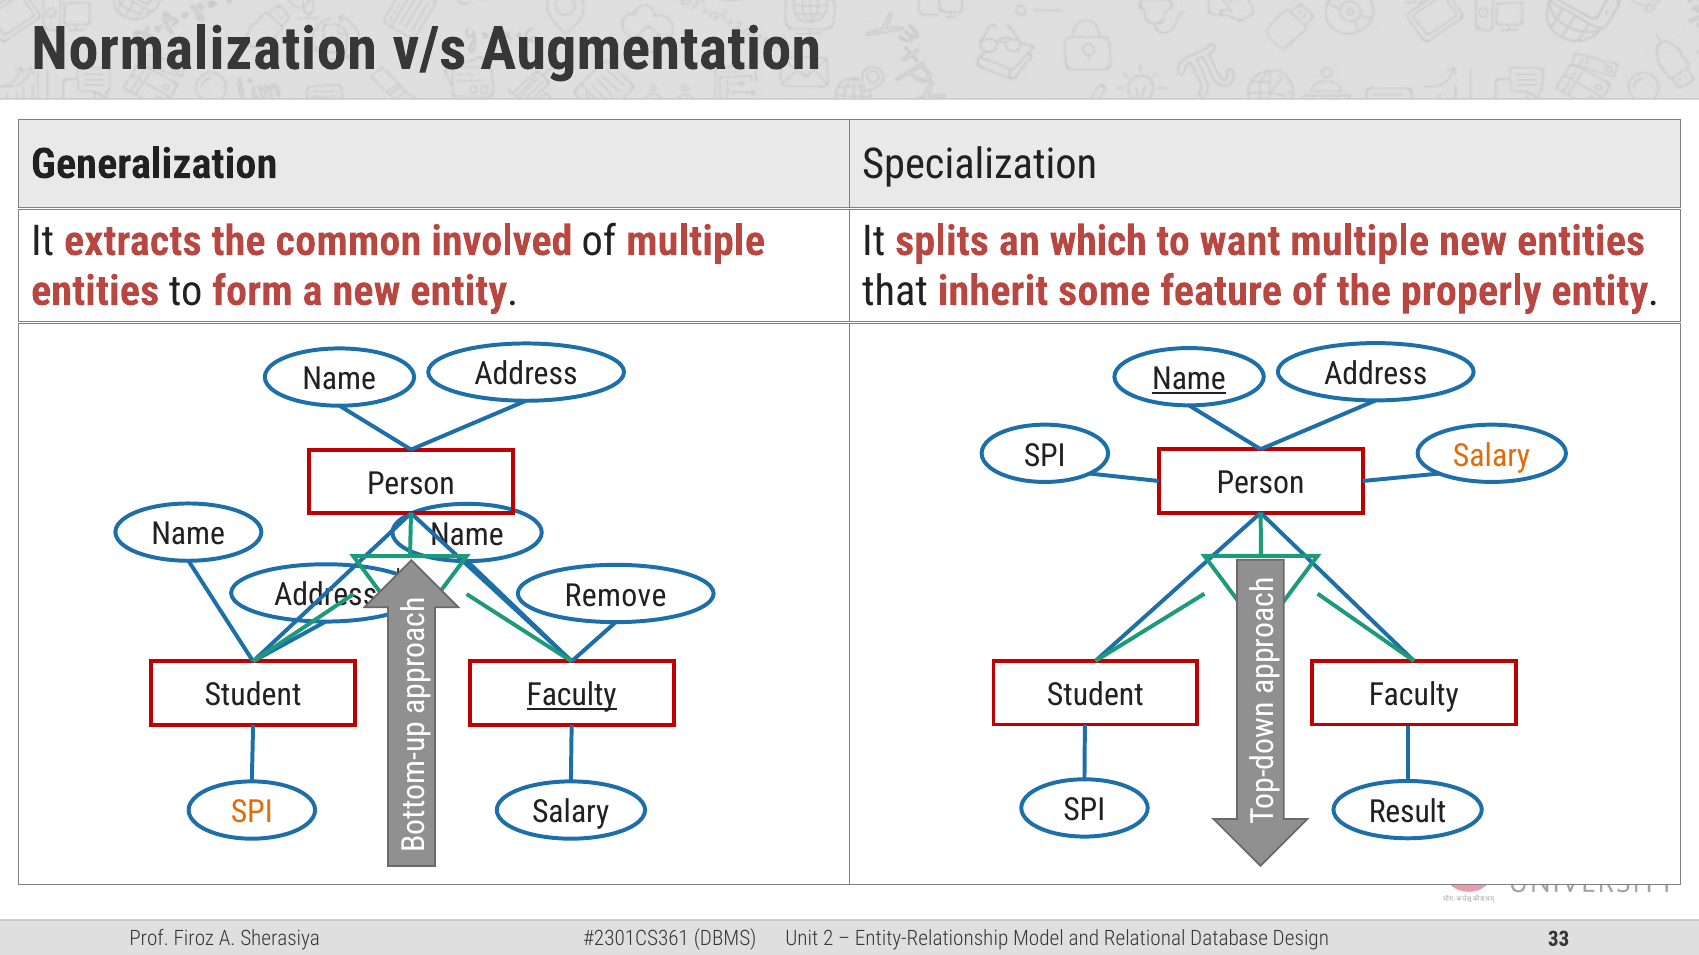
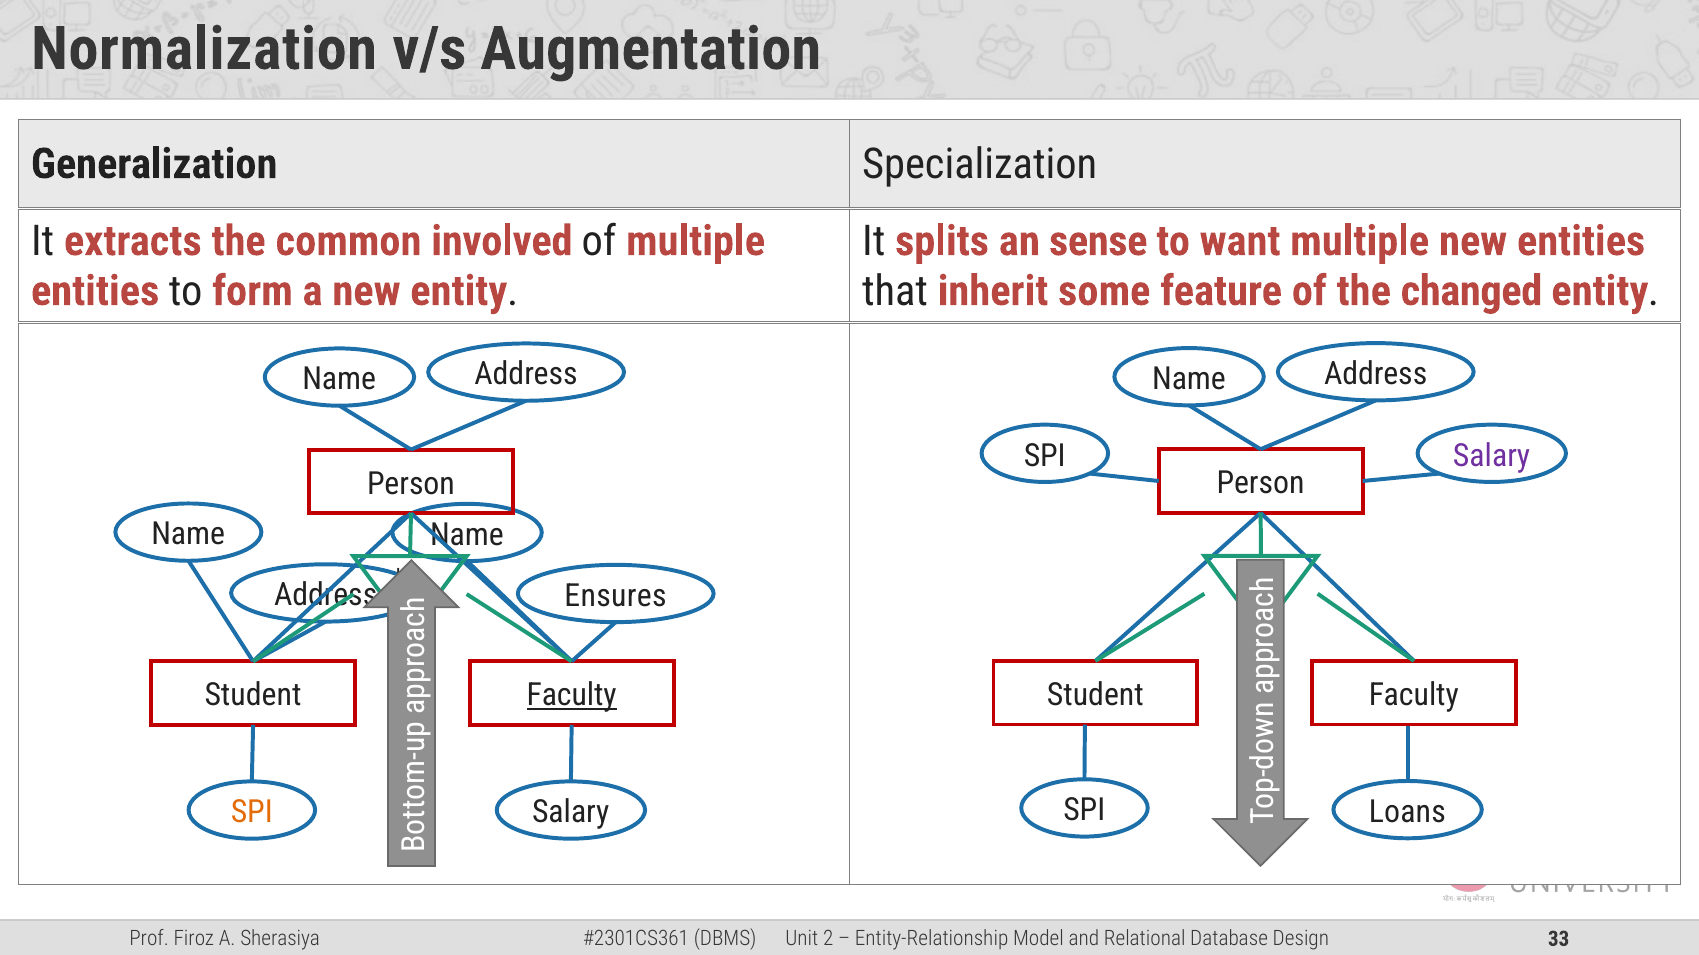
which: which -> sense (1098, 241)
properly: properly -> changed (1471, 291)
Name underline: present -> none (1189, 379)
Salary colour: orange -> purple (1492, 456)
Remove: Remove -> Ensures (616, 596)
Result: Result -> Loans (1407, 812)
